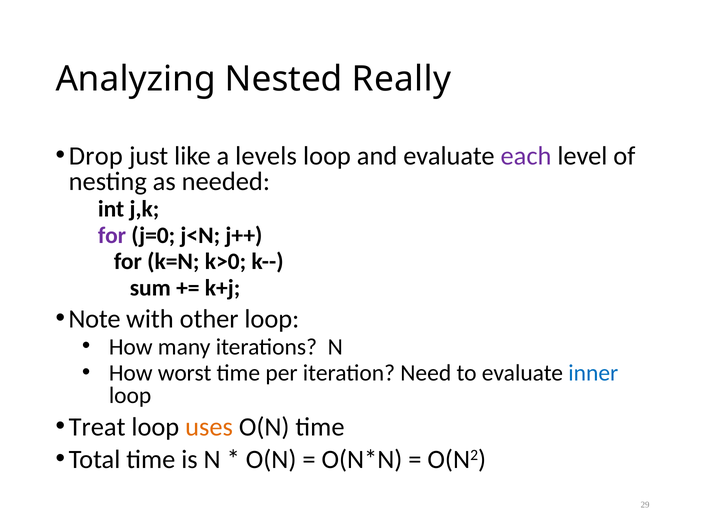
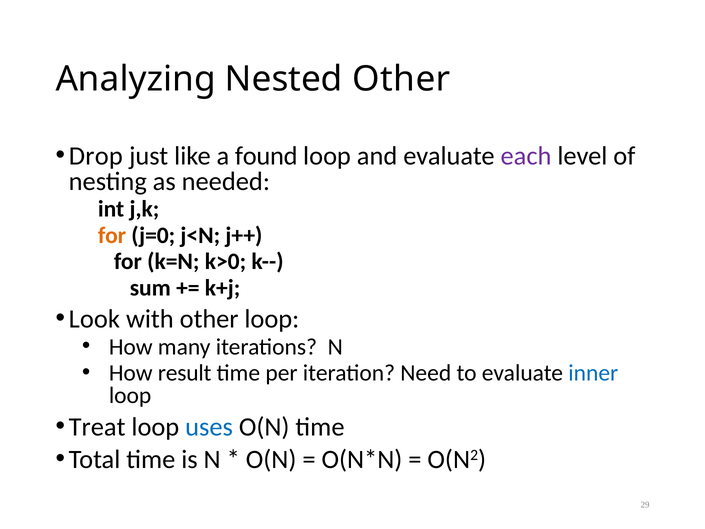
Nested Really: Really -> Other (401, 79)
levels: levels -> found (266, 156)
for colour: purple -> orange (112, 235)
Note: Note -> Look (94, 319)
worst: worst -> result (185, 373)
uses colour: orange -> blue (209, 427)
